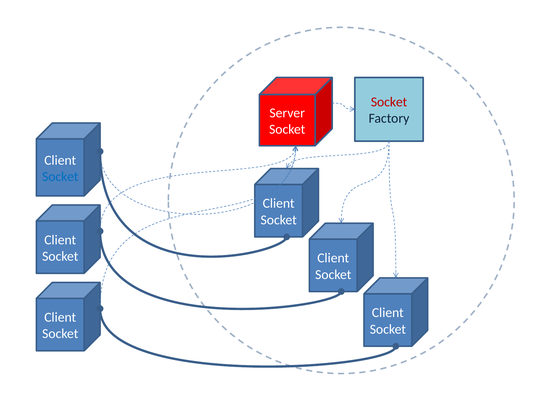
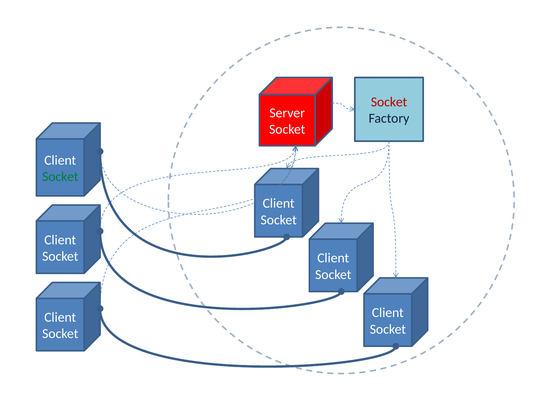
Socket colour: blue -> green (60, 176)
